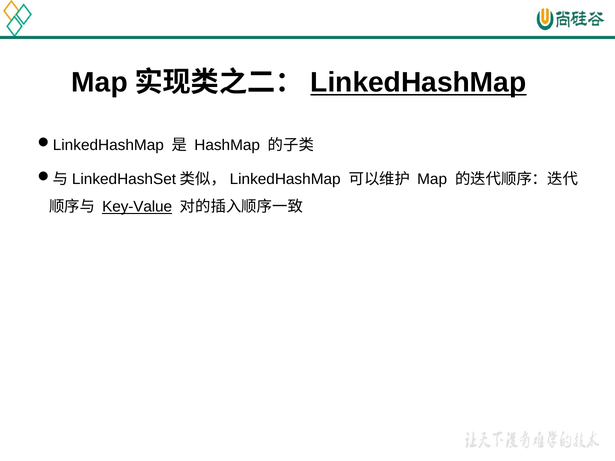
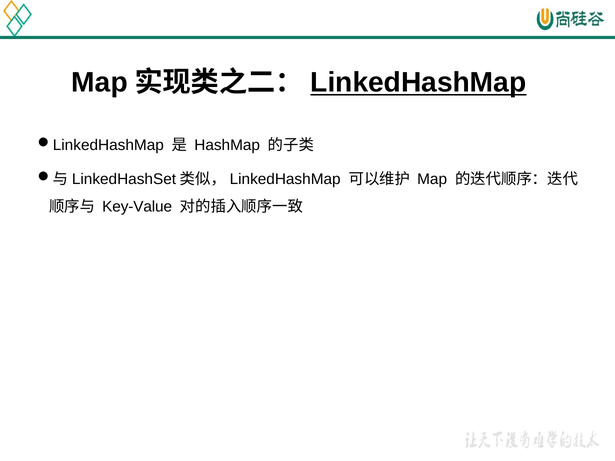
Key-Value underline: present -> none (137, 207)
